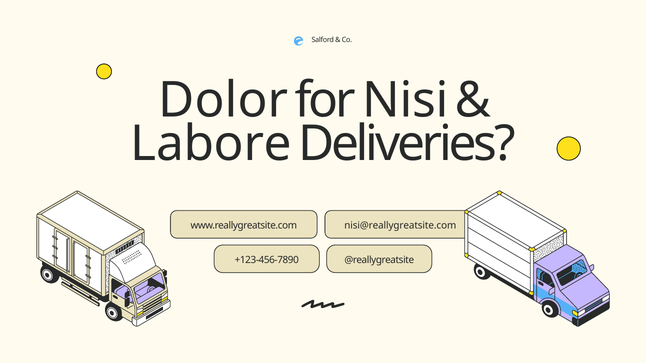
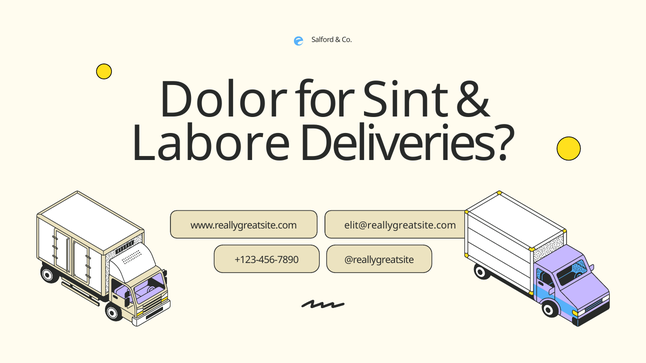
Nisi: Nisi -> Sint (405, 101)
nisi@reallygreatsite.com: nisi@reallygreatsite.com -> elit@reallygreatsite.com (400, 226)
